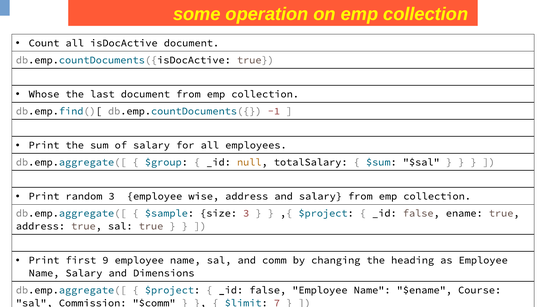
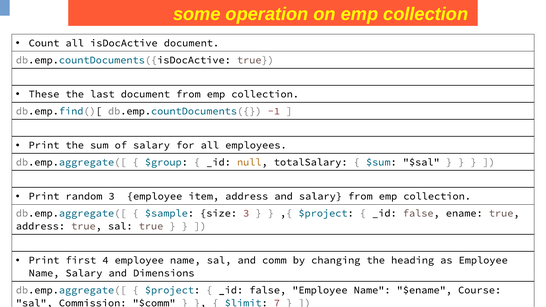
Whose: Whose -> These (44, 94)
wise: wise -> item (204, 196)
9: 9 -> 4 (105, 260)
